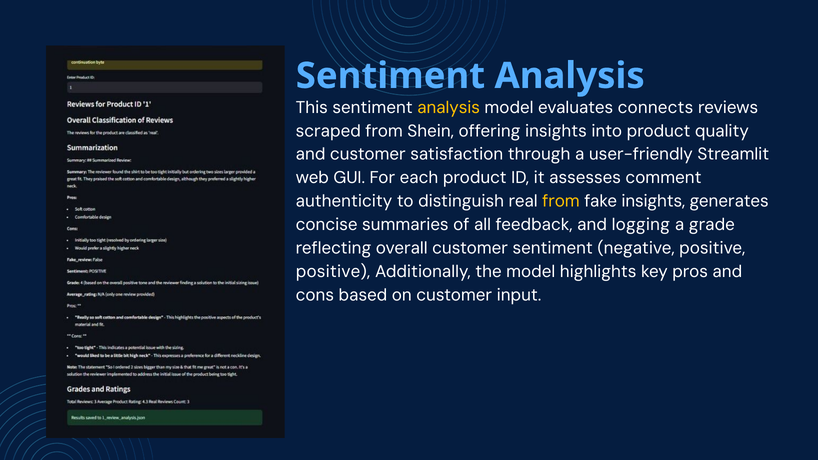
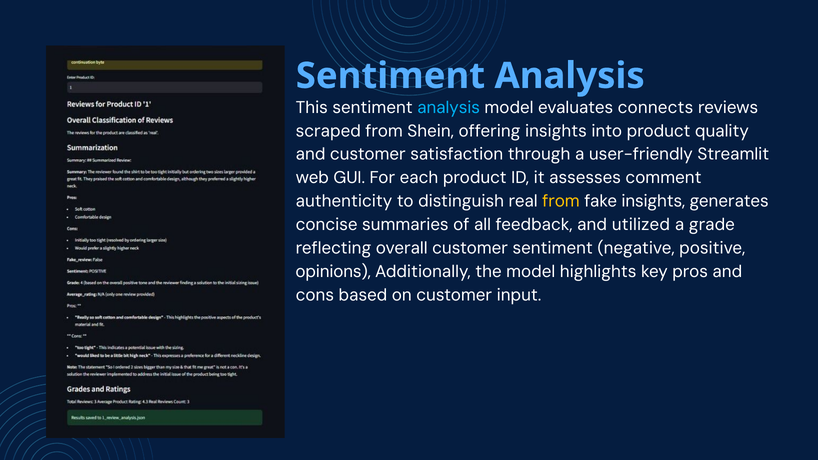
analysis colour: yellow -> light blue (449, 108)
logging: logging -> utilized (641, 225)
positive: positive -> opinions (333, 272)
